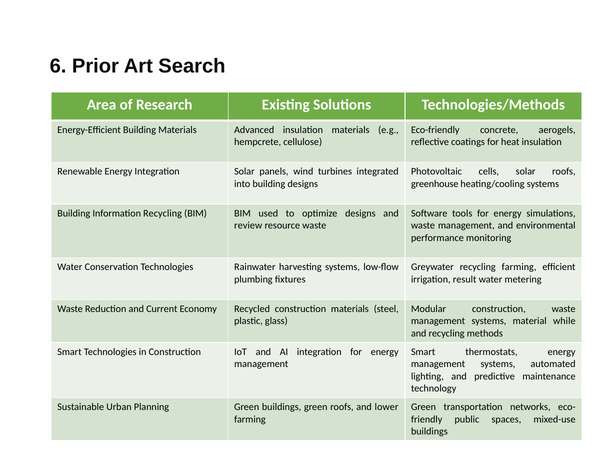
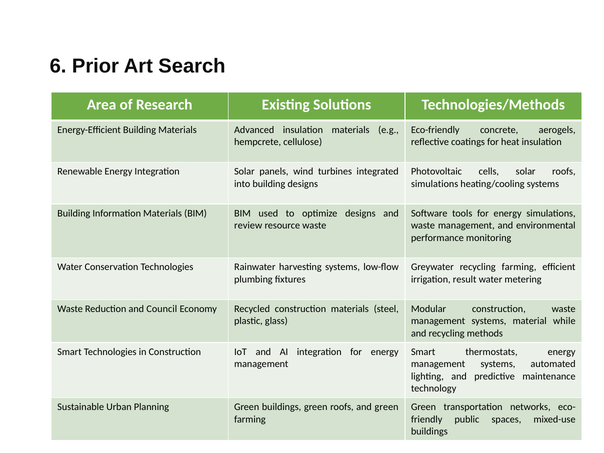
greenhouse: greenhouse -> simulations (435, 184)
Information Recycling: Recycling -> Materials (163, 213)
Current: Current -> Council (162, 309)
and lower: lower -> green (387, 407)
